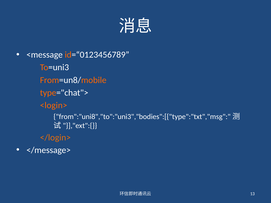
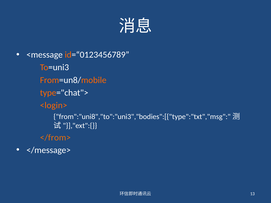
</login>: </login> -> </from> (55, 138)
